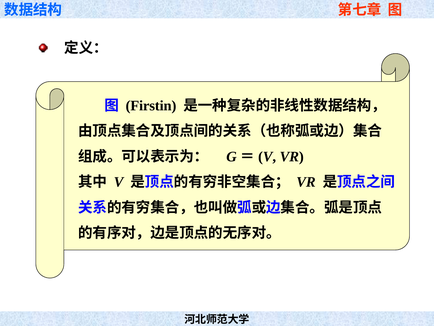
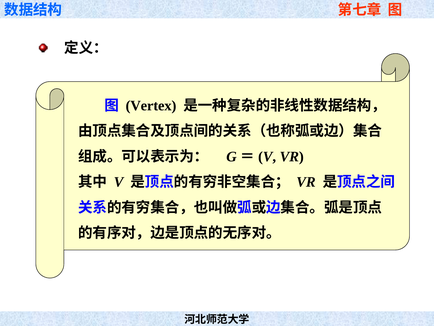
Firstin: Firstin -> Vertex (151, 106)
